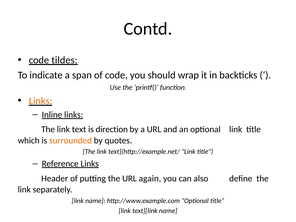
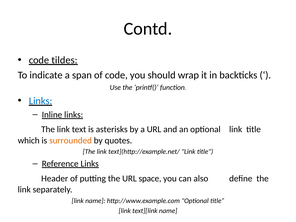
Links colour: orange -> blue (41, 101)
direction: direction -> asterisks (112, 129)
again: again -> space (150, 178)
